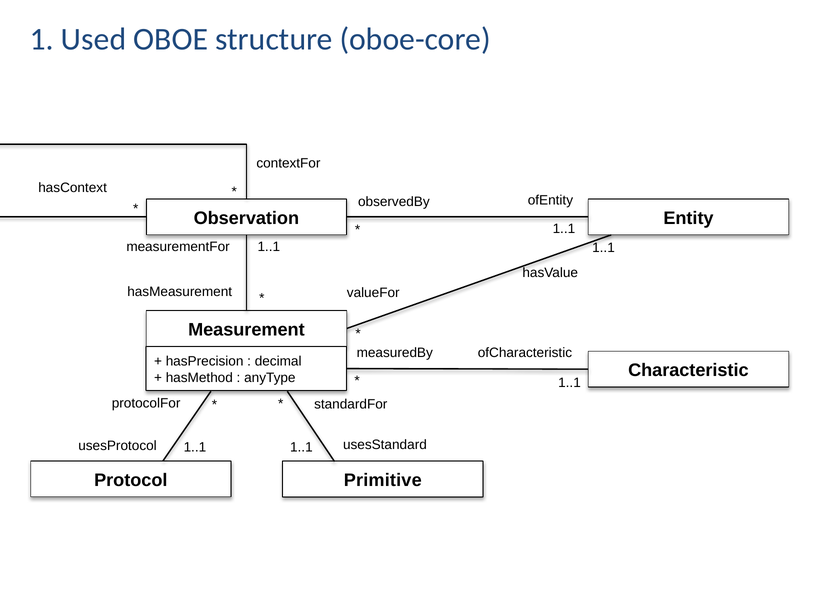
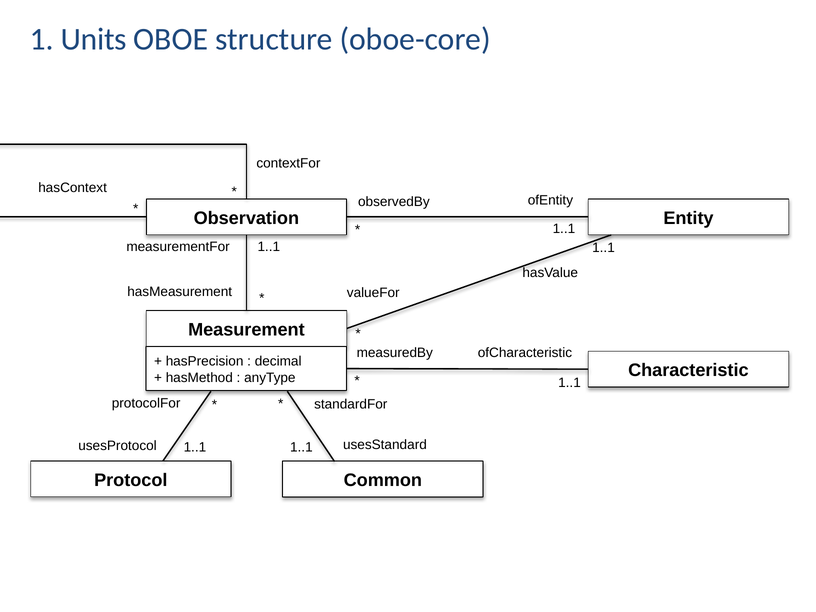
Used: Used -> Units (94, 39)
Primitive: Primitive -> Common (383, 480)
